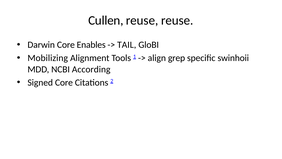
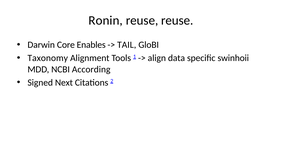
Cullen: Cullen -> Ronin (106, 20)
Mobilizing: Mobilizing -> Taxonomy (48, 58)
grep: grep -> data (177, 58)
Signed Core: Core -> Next (64, 82)
